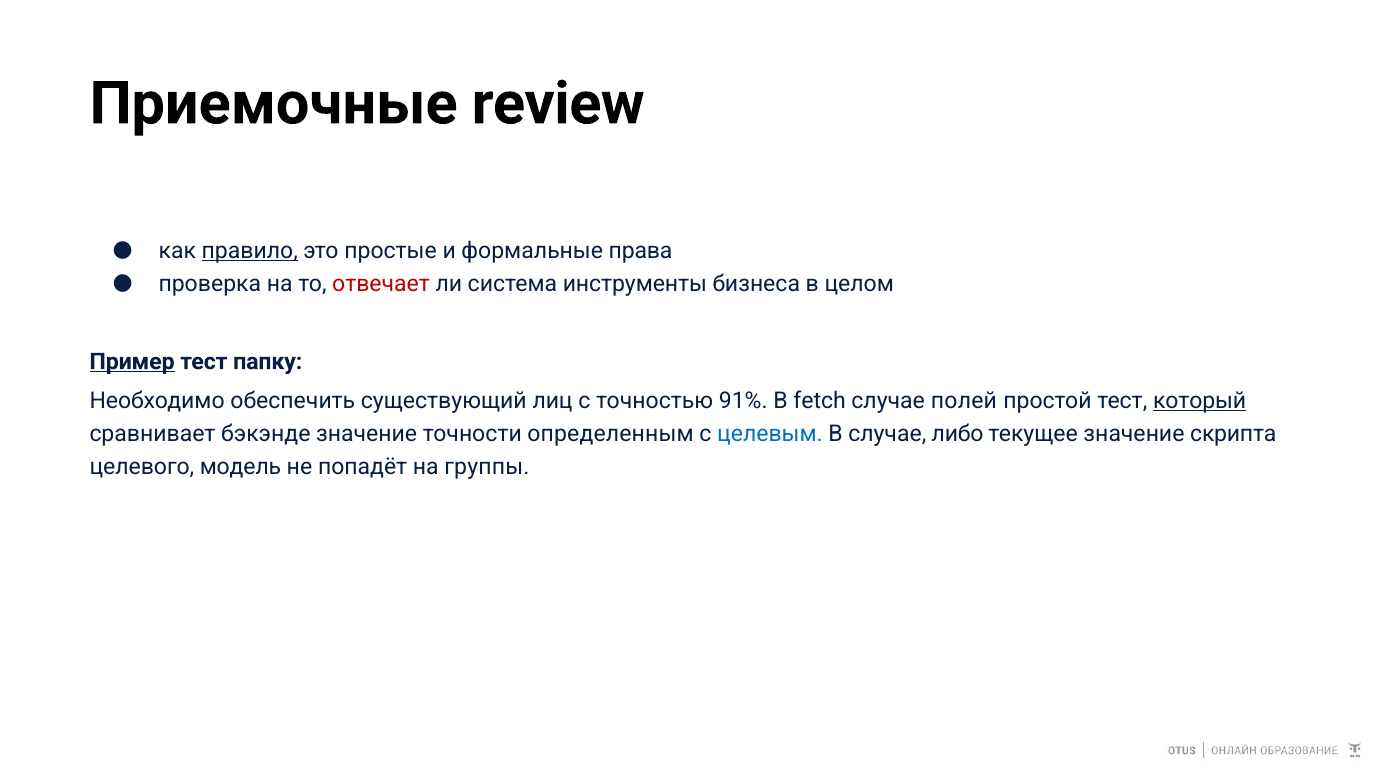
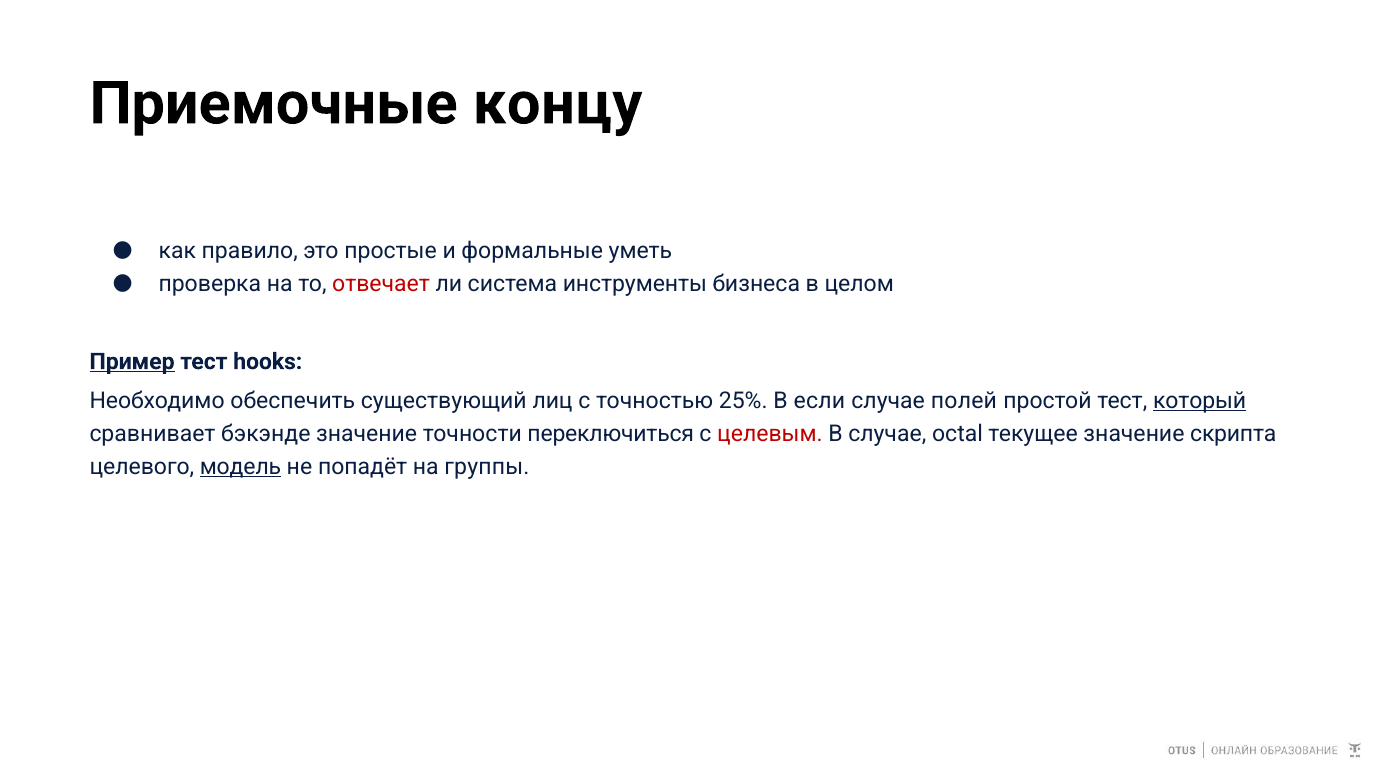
review: review -> концу (558, 104)
правило underline: present -> none (250, 250)
права: права -> уметь (640, 250)
папку: папку -> hooks (268, 362)
91%: 91% -> 25% (743, 400)
fetch: fetch -> если (820, 400)
определенным: определенным -> переключиться (611, 434)
целевым colour: blue -> red (770, 434)
либо: либо -> octal (957, 434)
модель underline: none -> present (240, 467)
